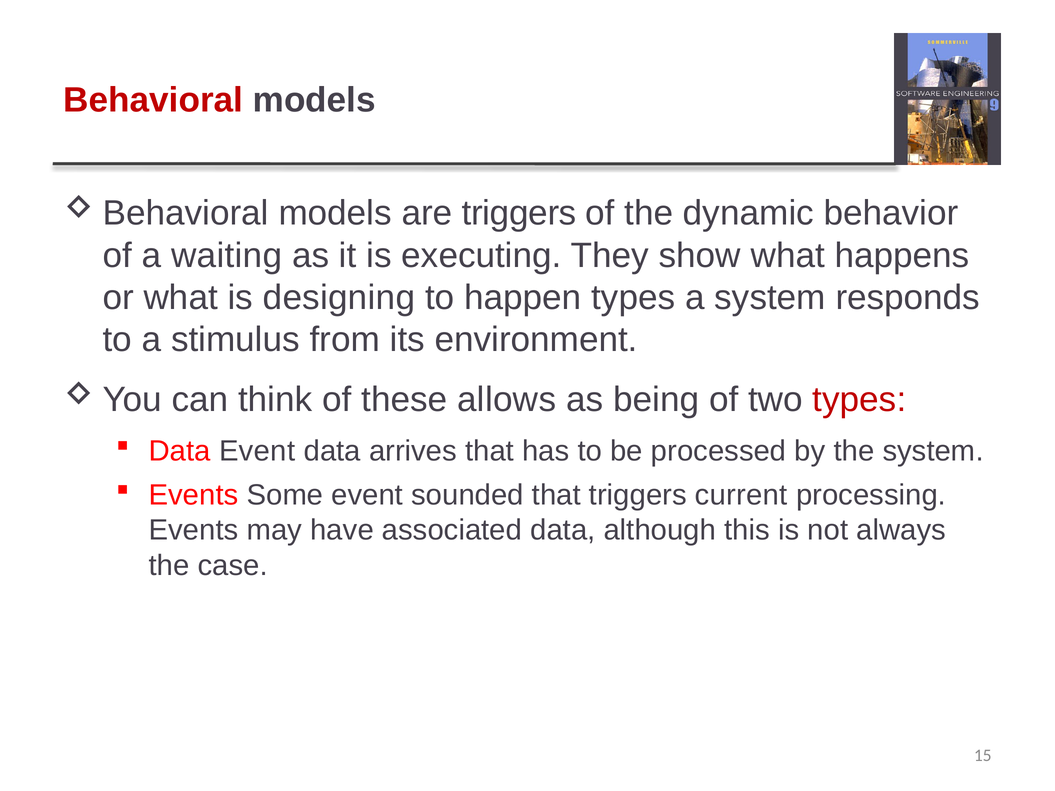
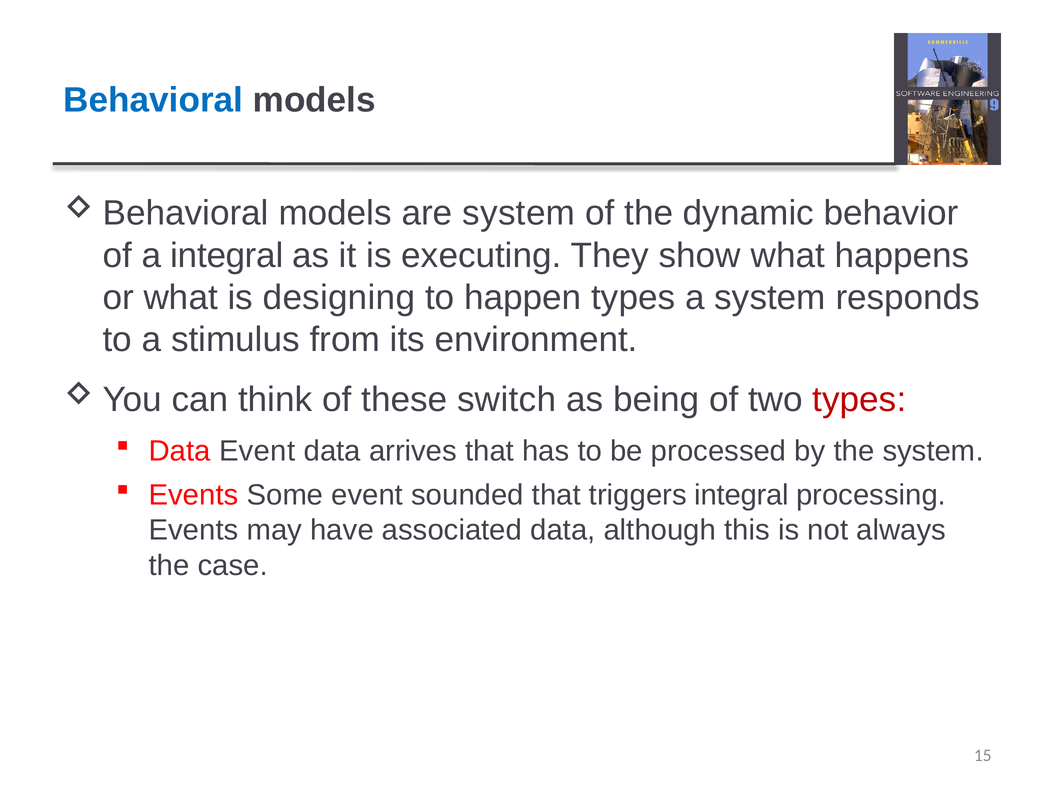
Behavioral colour: red -> blue (153, 100)
are triggers: triggers -> system (519, 213)
a waiting: waiting -> integral (227, 256)
allows: allows -> switch (507, 400)
triggers current: current -> integral (741, 495)
